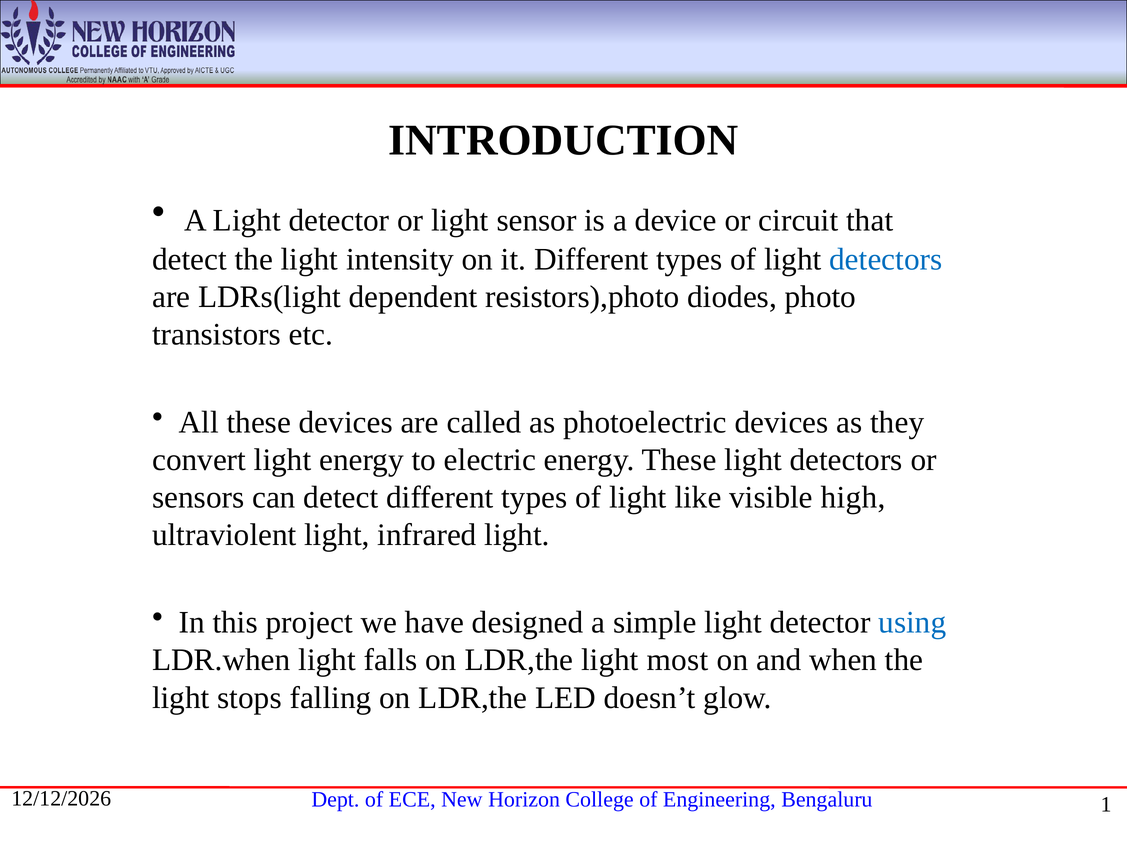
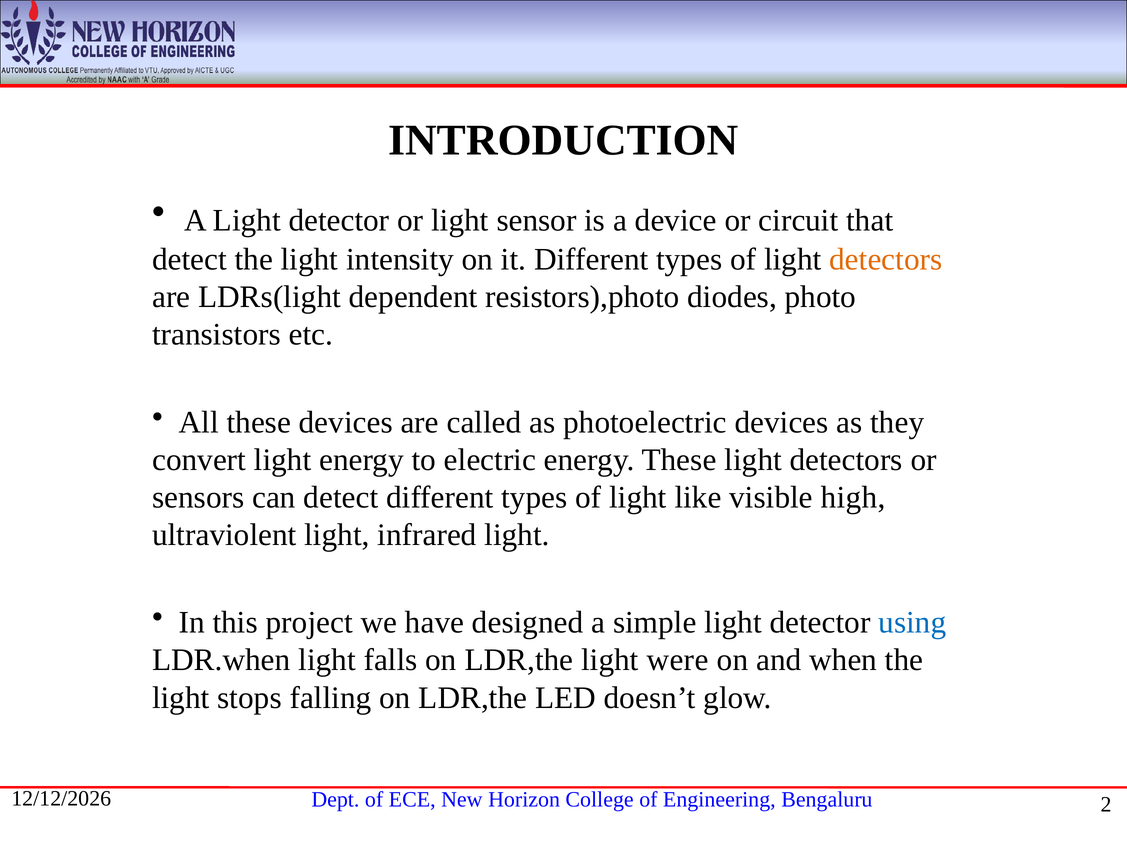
detectors colour: blue -> orange (886, 260)
most: most -> were (678, 660)
1: 1 -> 2 (1106, 805)
